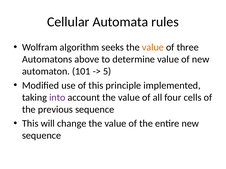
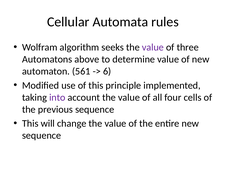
value colour: orange -> purple (153, 47)
101: 101 -> 561 (81, 72)
5: 5 -> 6 (107, 72)
